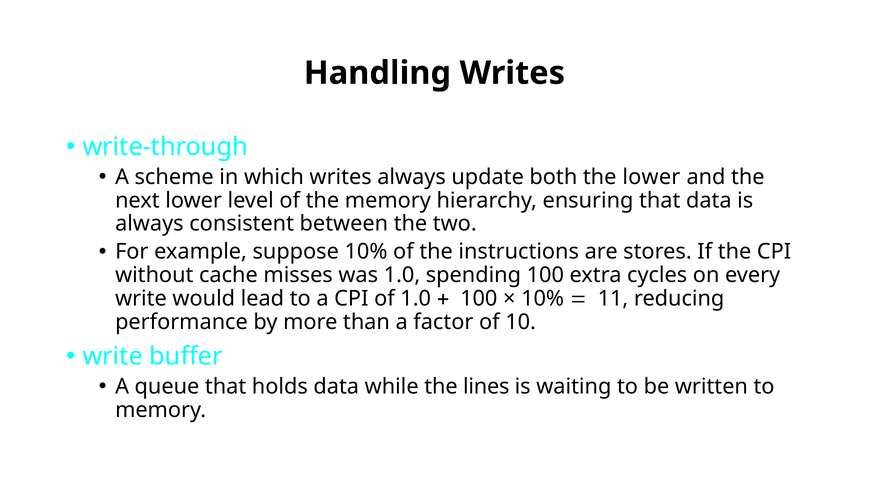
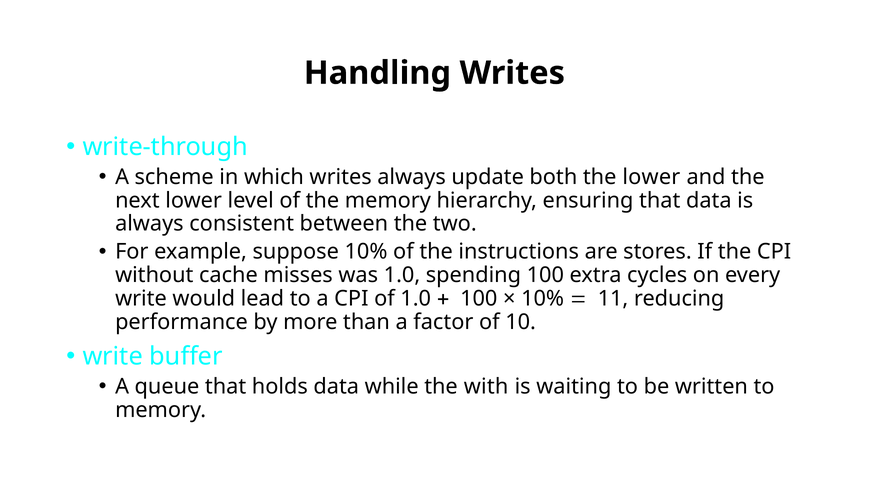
lines: lines -> with (486, 386)
